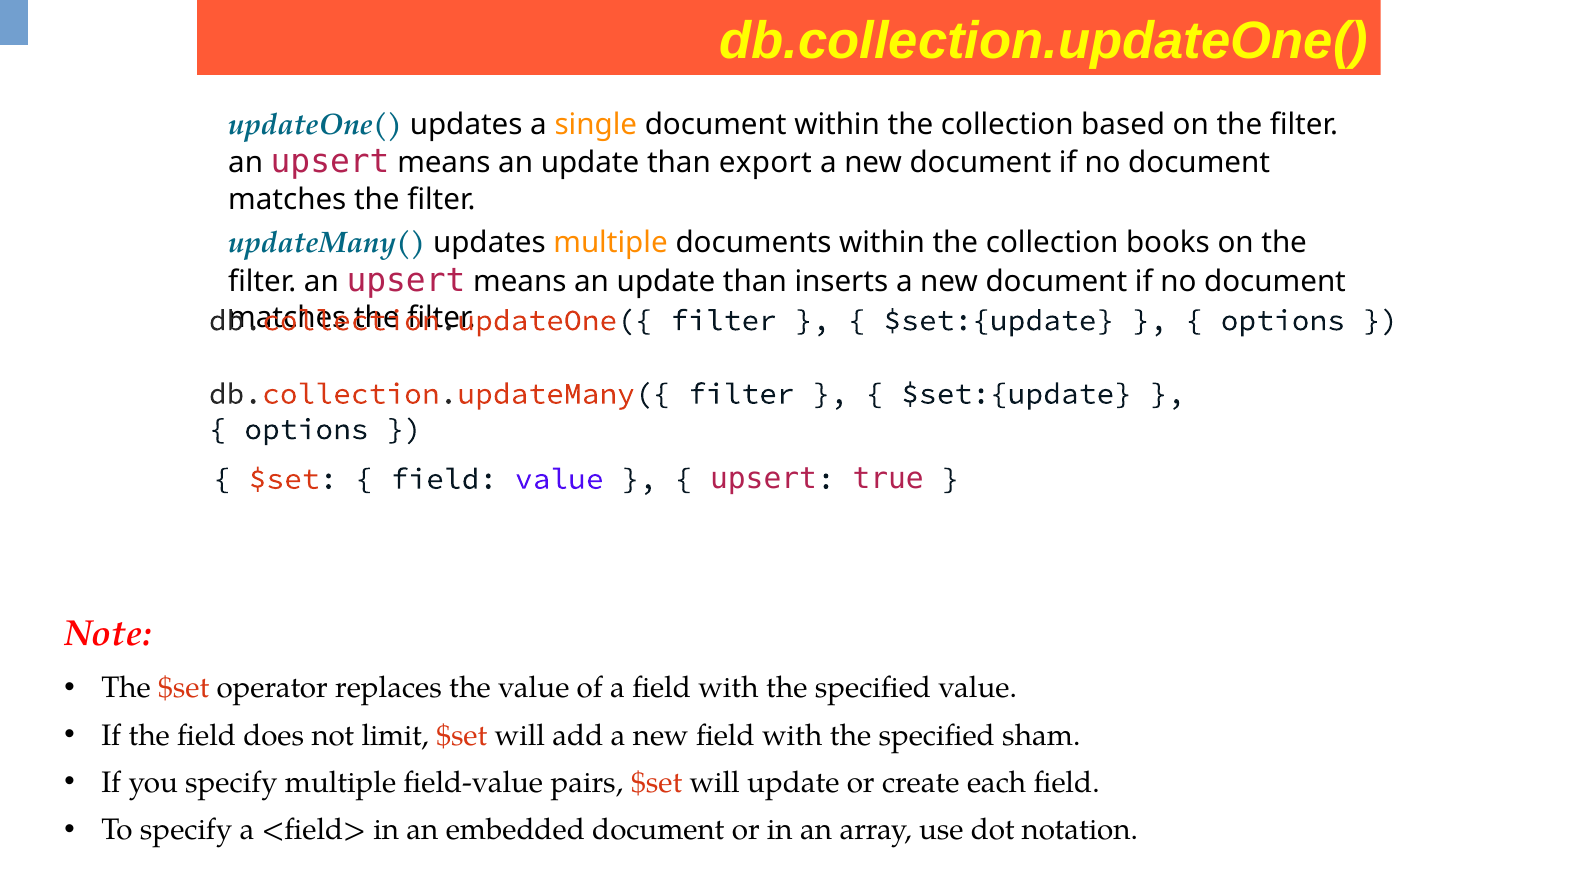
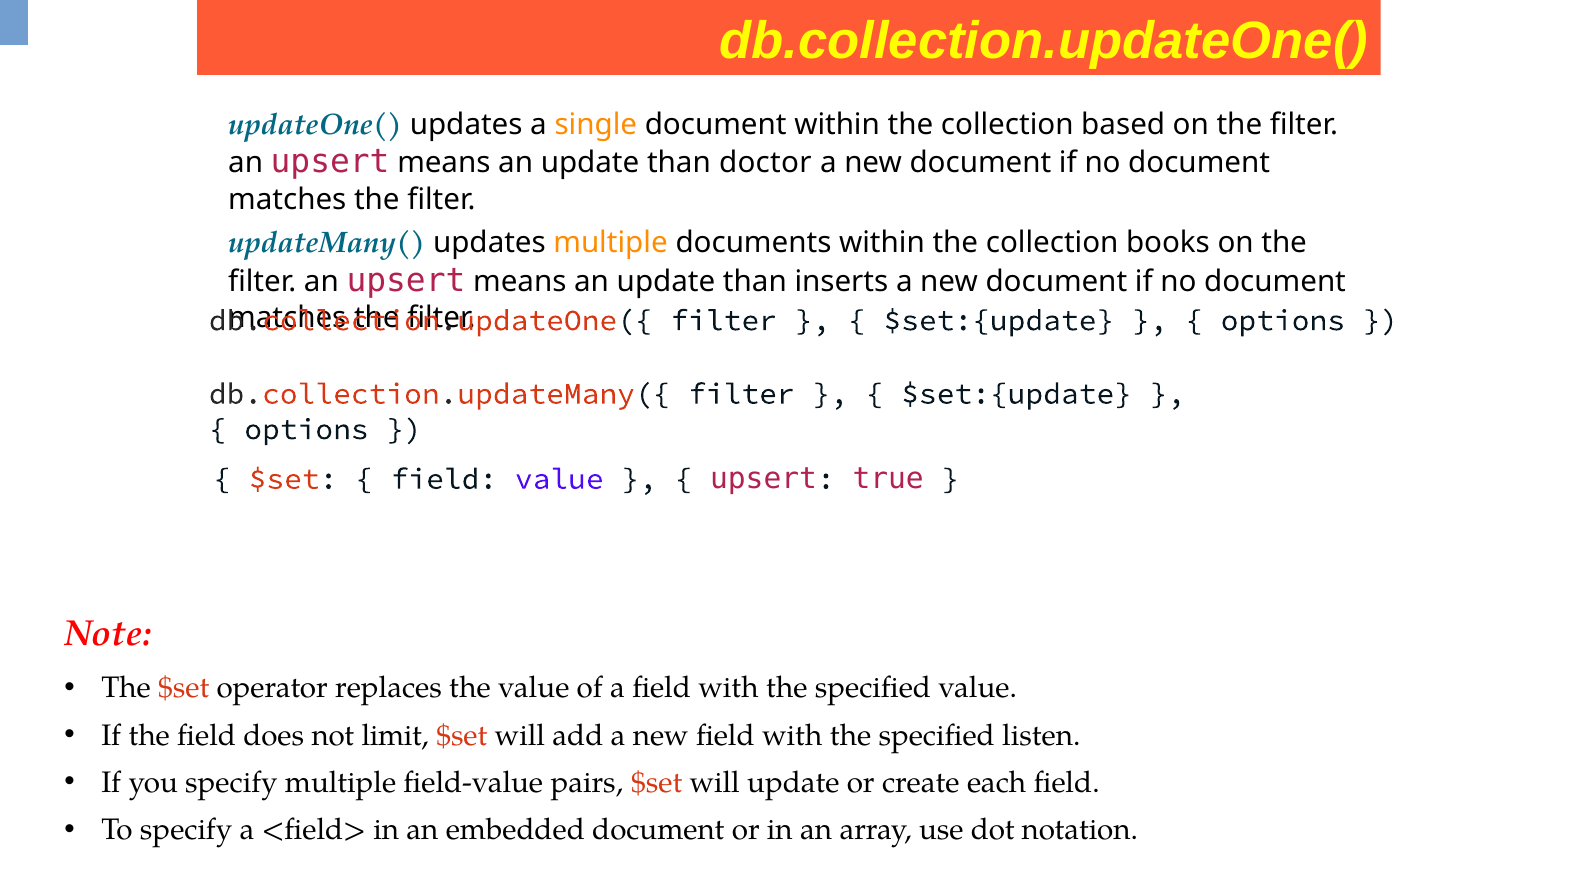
export: export -> doctor (765, 163)
sham: sham -> listen (1041, 735)
